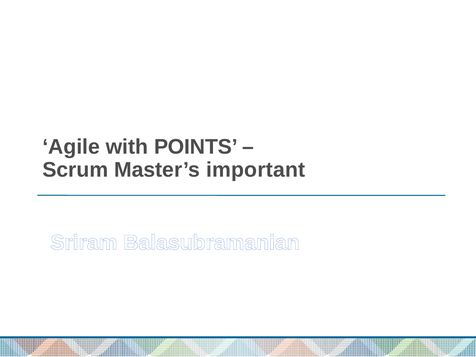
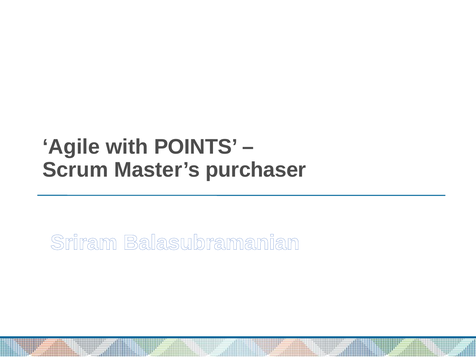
important: important -> purchaser (256, 170)
